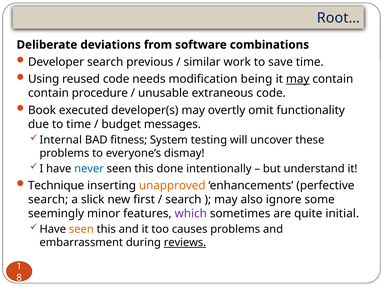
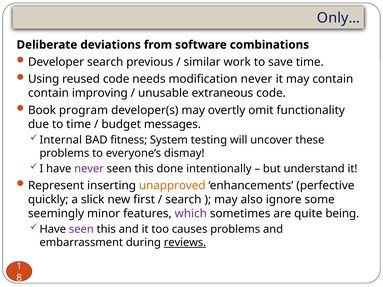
Root…: Root… -> Only… (338, 18)
modification being: being -> never (256, 79)
may underline: present -> none (298, 79)
procedure: procedure -> improving (100, 93)
executed: executed -> program (84, 110)
never colour: blue -> purple (89, 169)
Technique: Technique -> Represent (56, 186)
search: search -> quickly (48, 200)
initial: initial -> being (342, 214)
seen colour: orange -> purple (81, 229)
